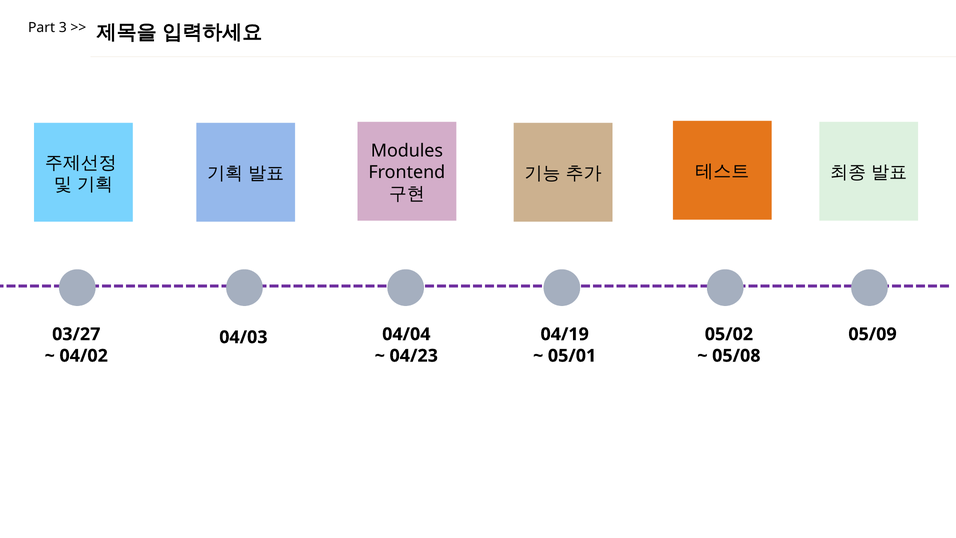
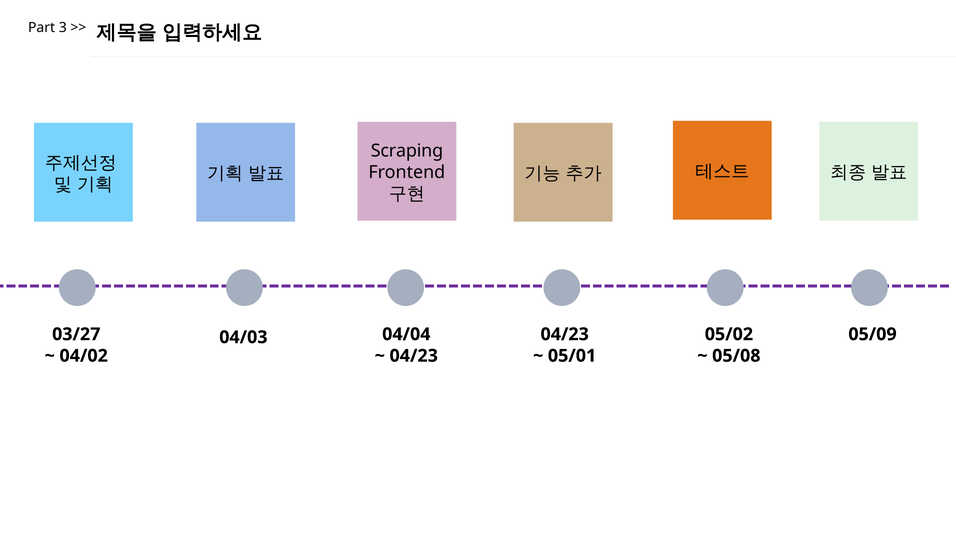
Modules: Modules -> Scraping (407, 151)
04/19: 04/19 -> 04/23 (565, 334)
